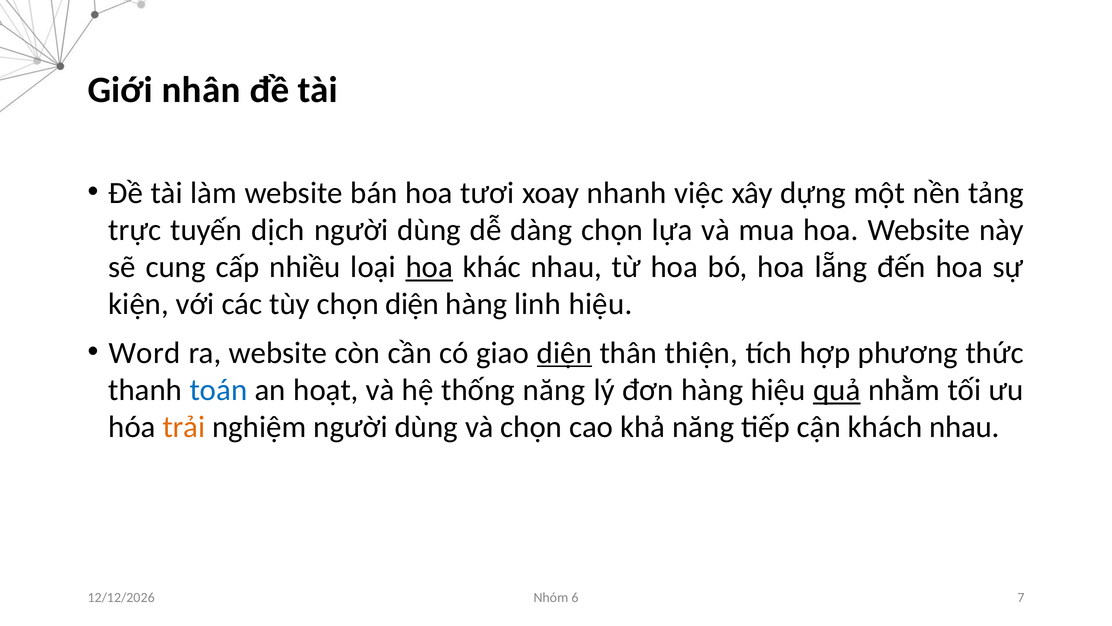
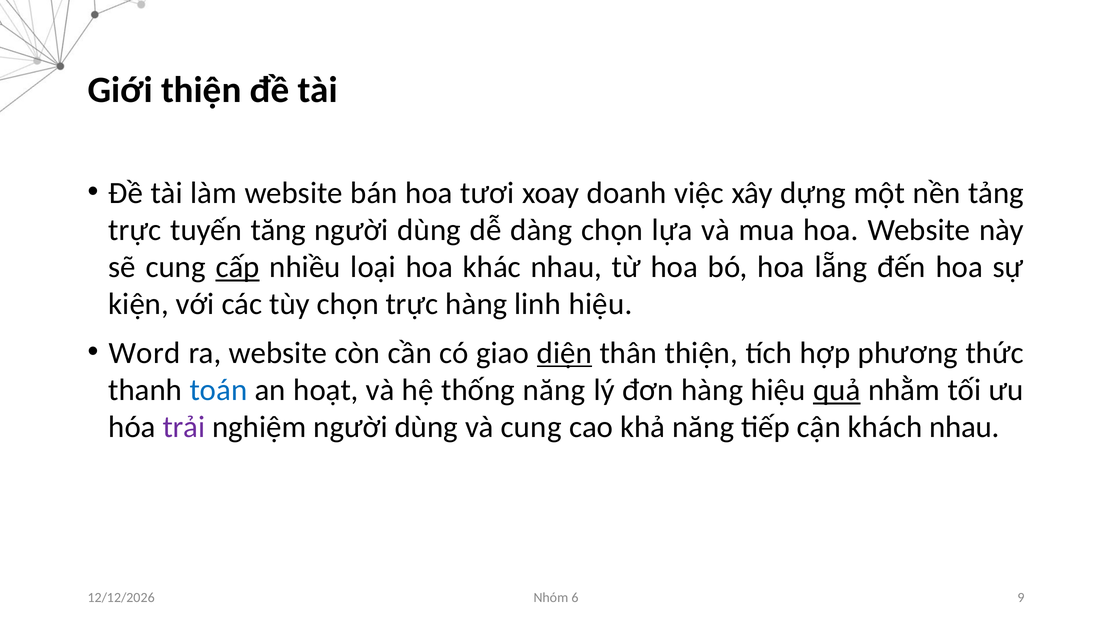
Giới nhân: nhân -> thiện (201, 90)
nhanh: nhanh -> doanh (627, 193)
dịch: dịch -> tăng (278, 230)
cấp underline: none -> present (238, 267)
hoa underline: present -> none (429, 267)
chọn diện: diện -> trực (412, 304)
trải colour: orange -> purple (184, 427)
và chọn: chọn -> cung (531, 427)
7: 7 -> 9 (1021, 597)
